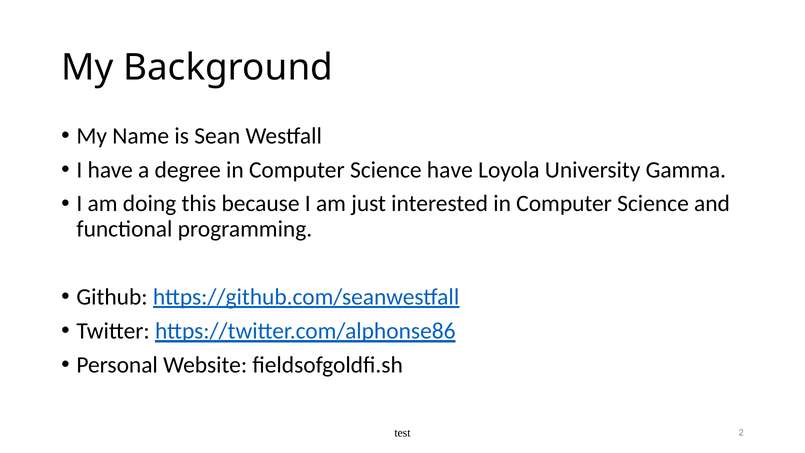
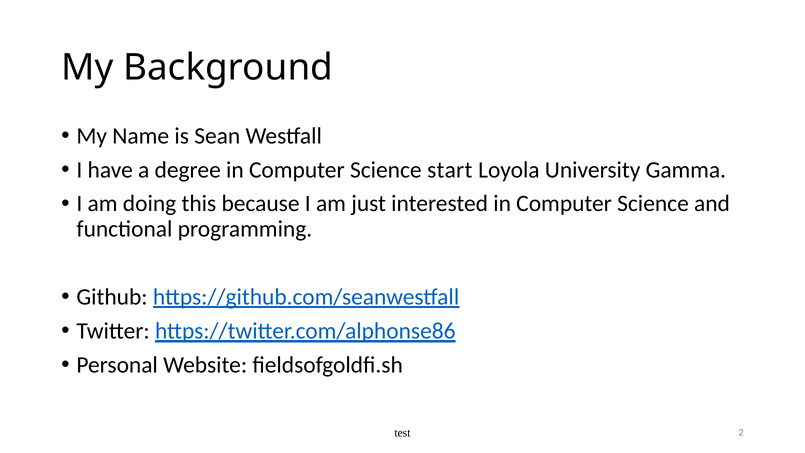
Science have: have -> start (450, 170)
